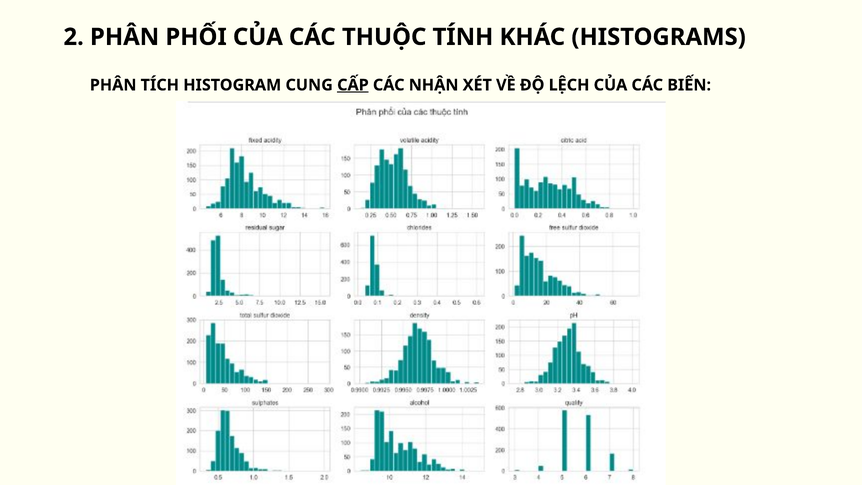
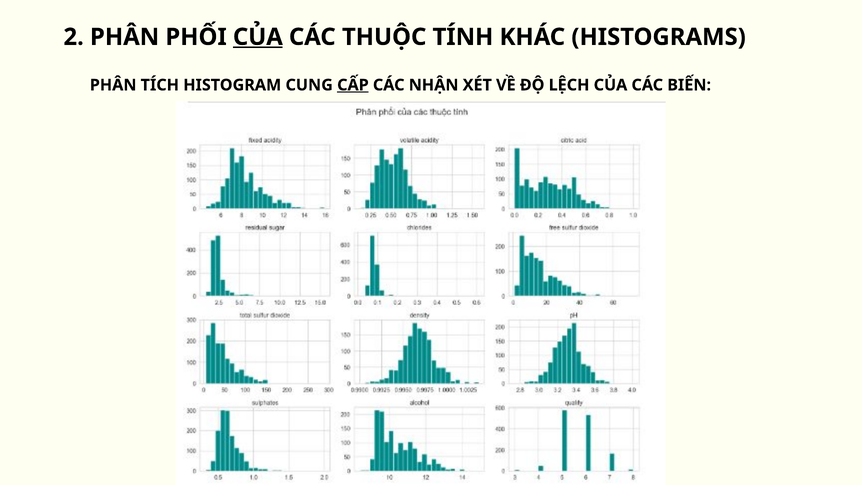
CỦA underline: none -> present (258, 37)
